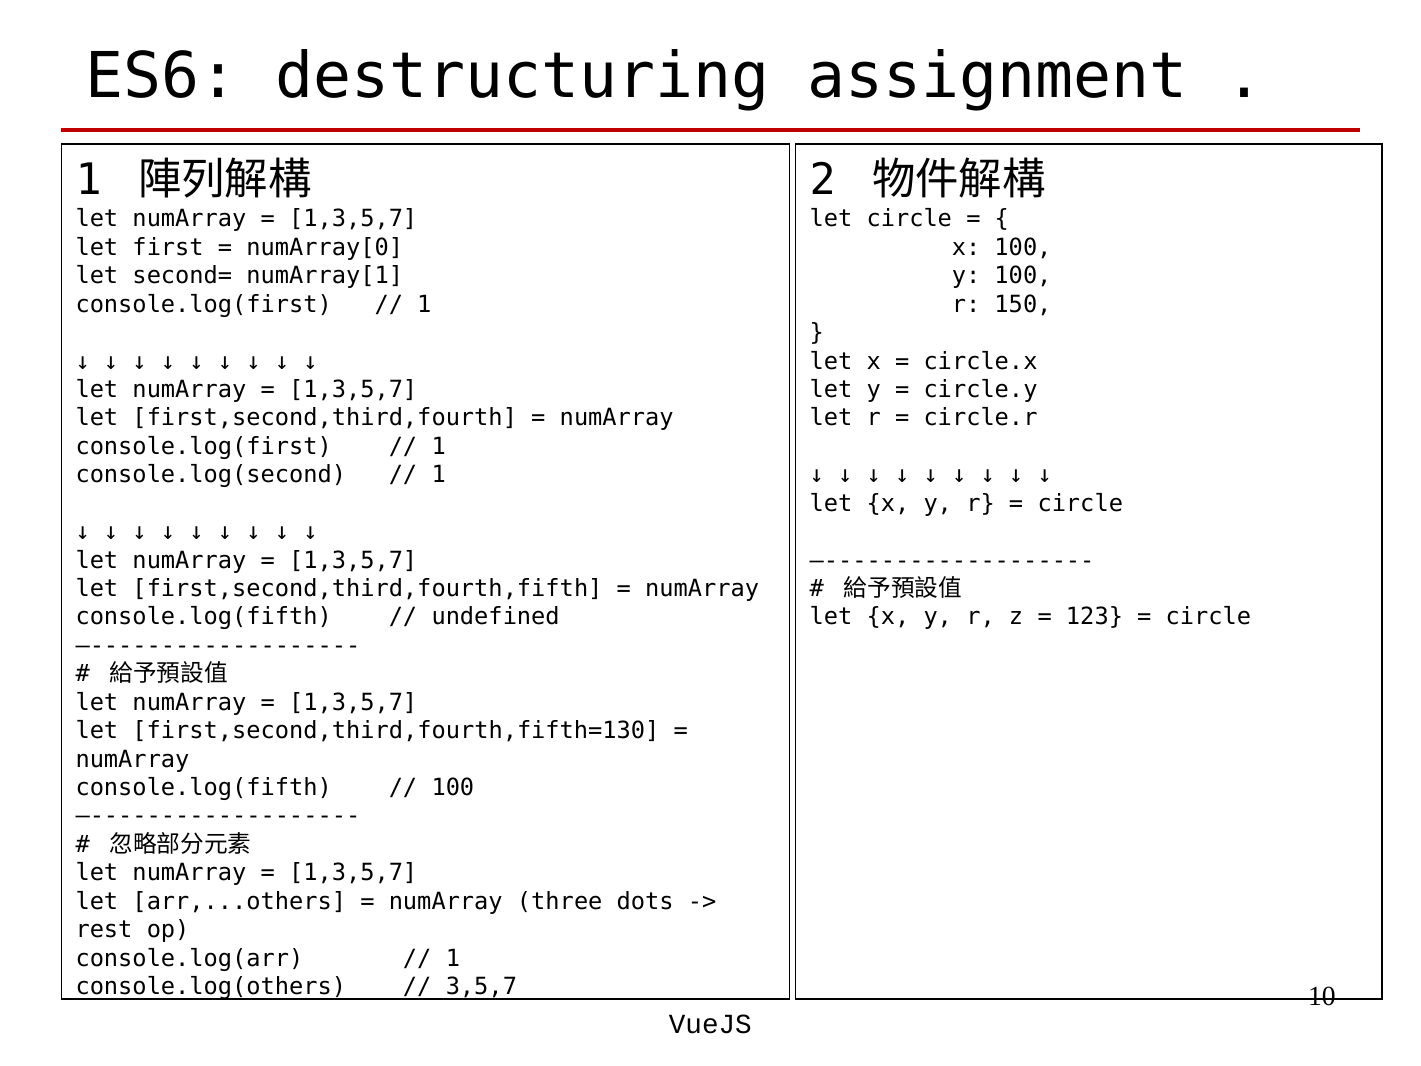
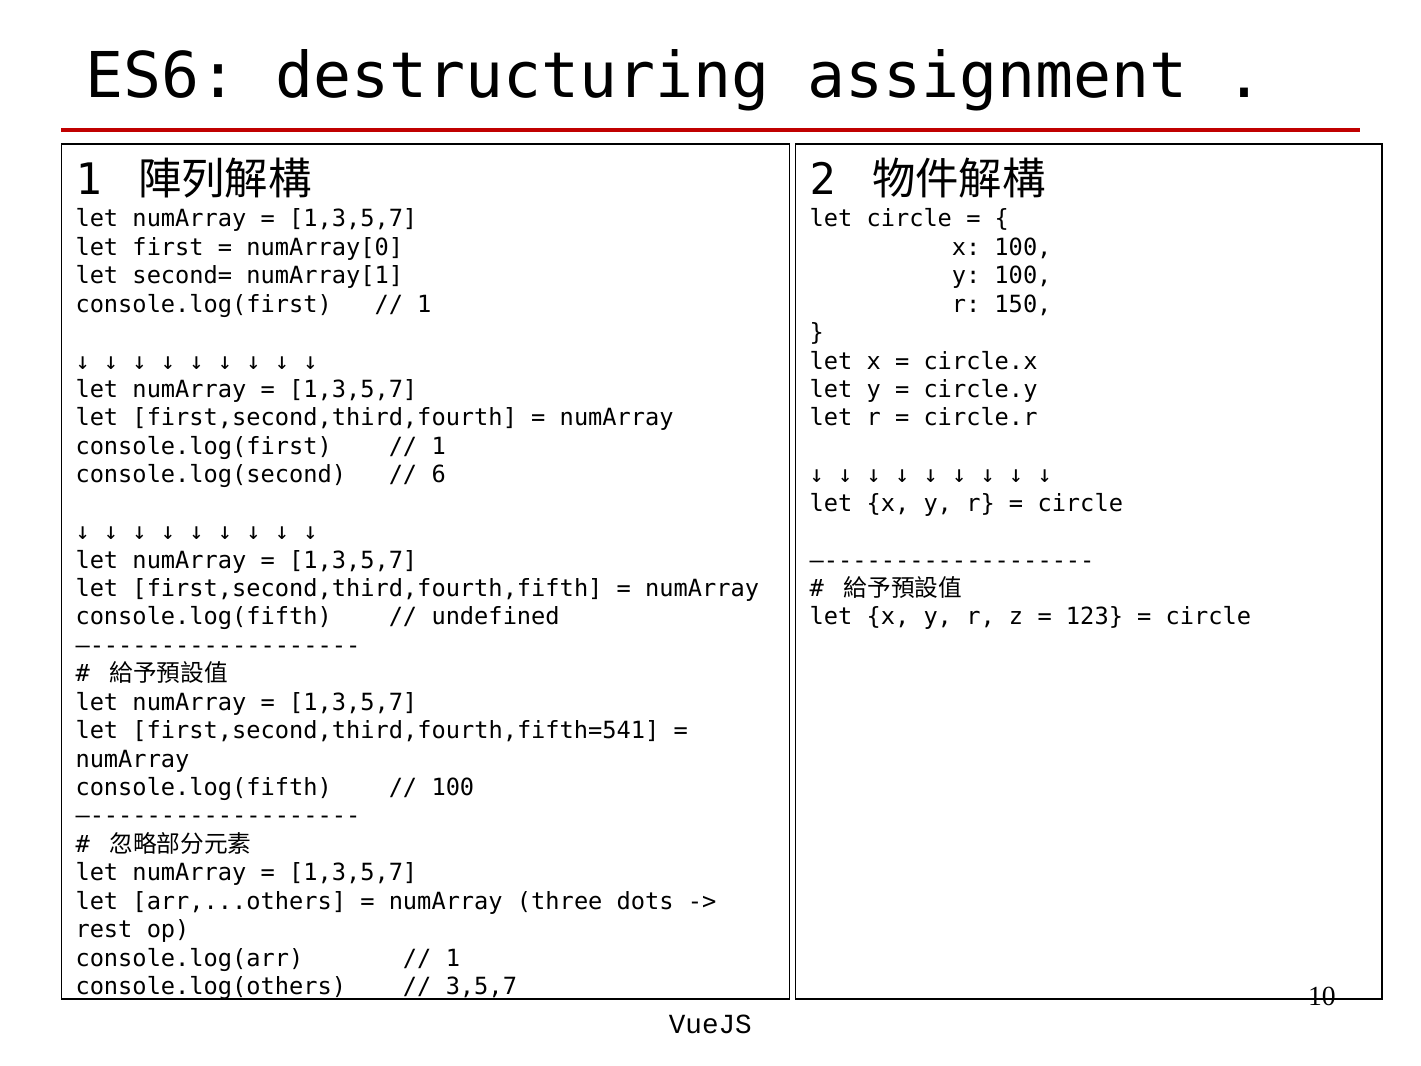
1: 1 -> 6 (439, 475)
first,second,third,fourth,fifth=130: first,second,third,fourth,fifth=130 -> first,second,third,fourth,fifth=541 (396, 731)
